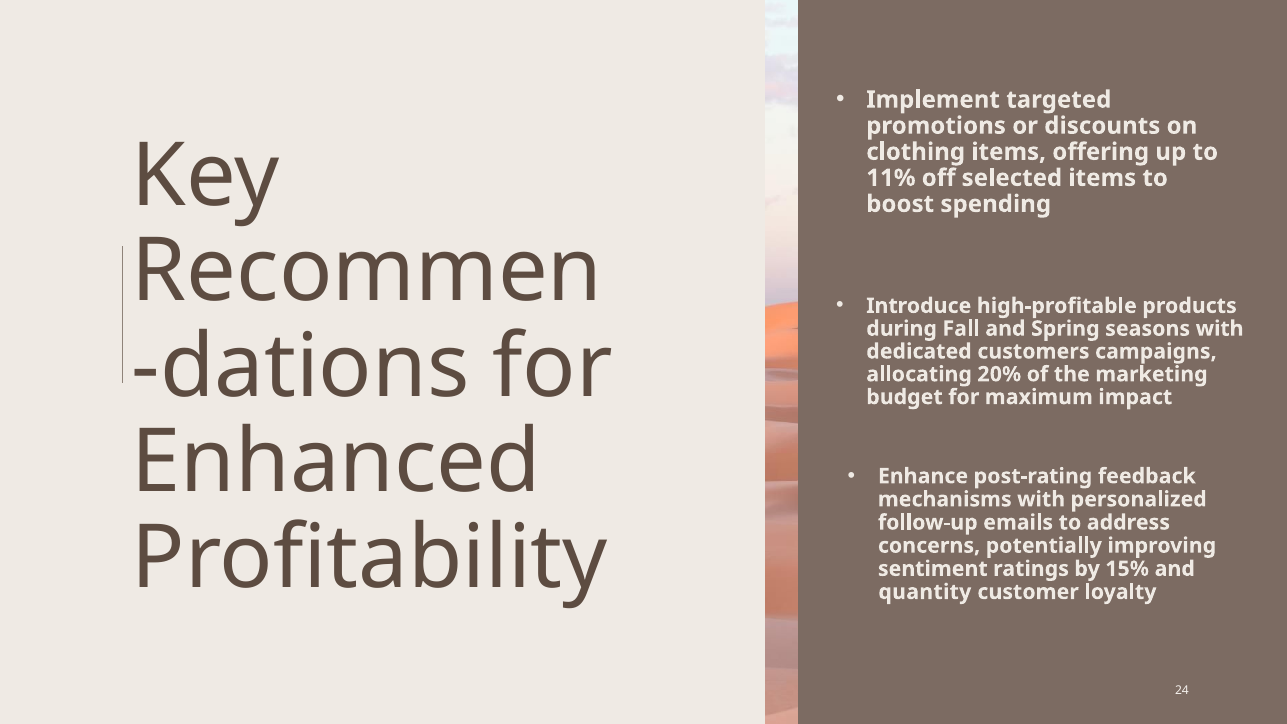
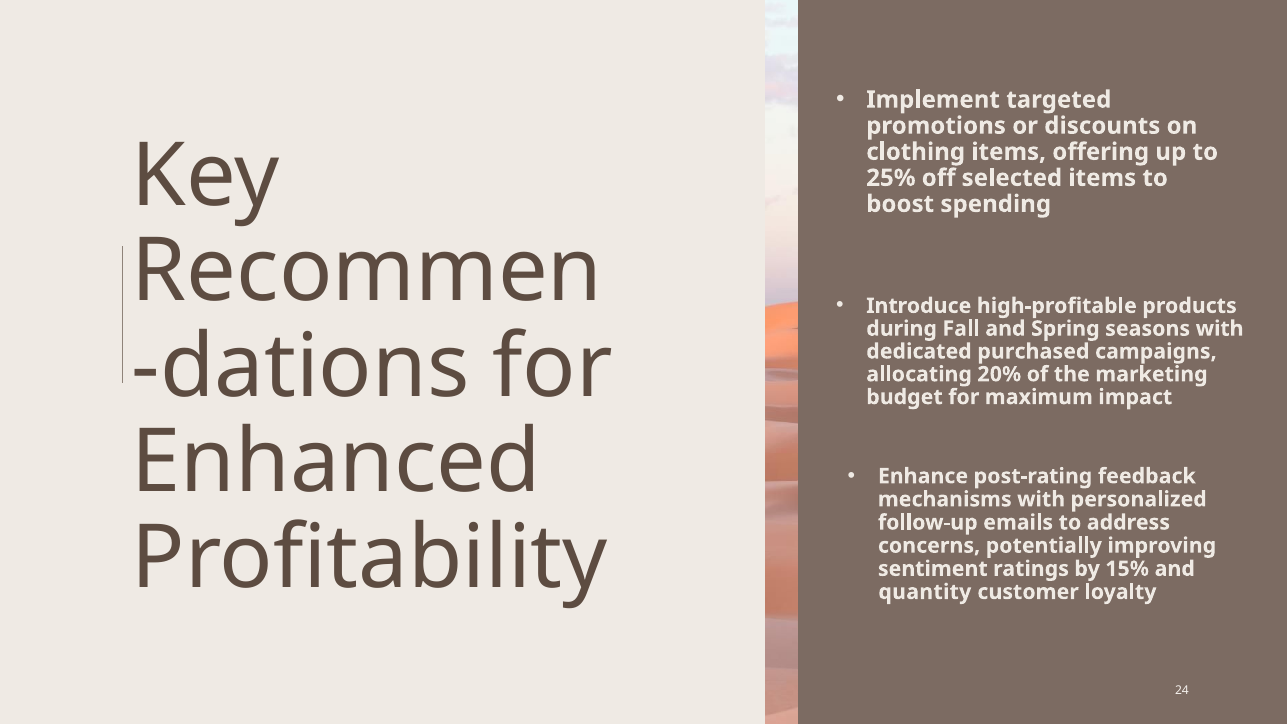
11%: 11% -> 25% (891, 178)
customers: customers -> purchased (1033, 351)
